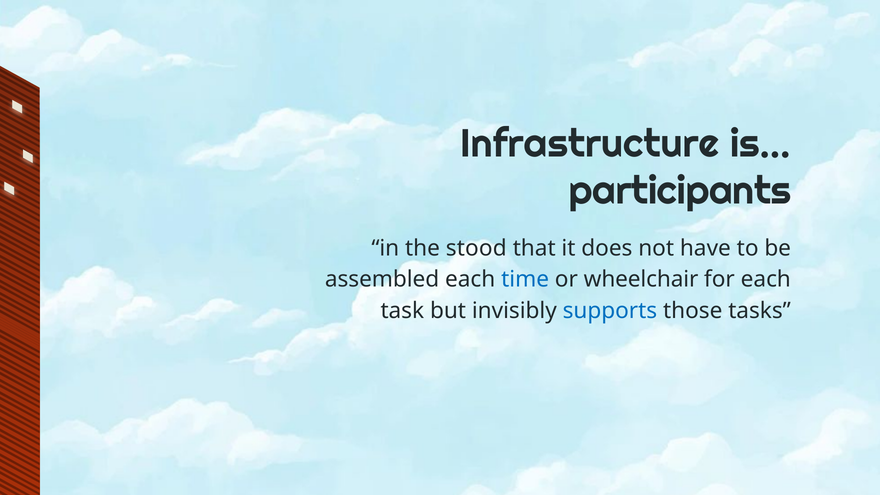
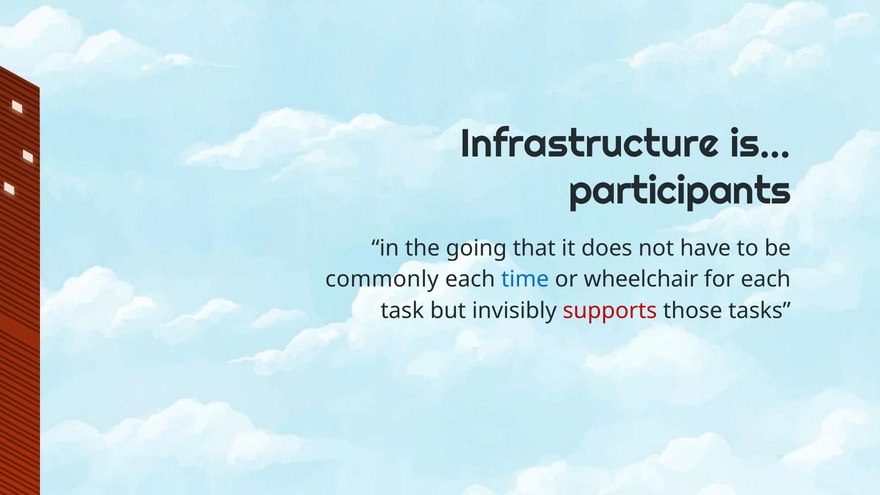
stood: stood -> going (476, 248)
assembled: assembled -> commonly (382, 279)
supports colour: blue -> red (610, 311)
